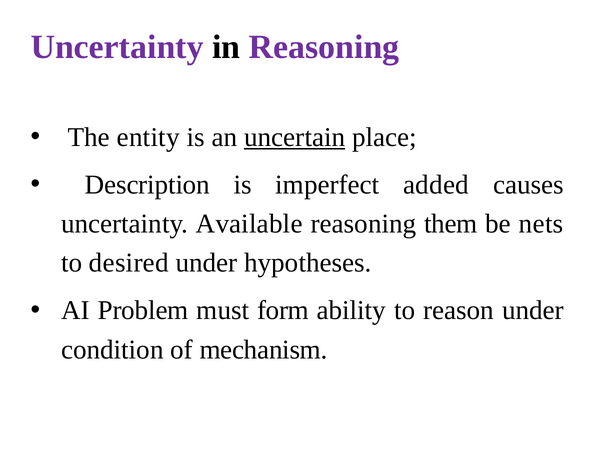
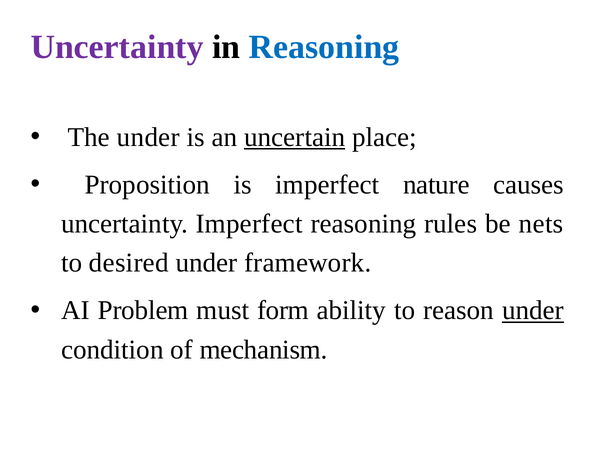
Reasoning colour: purple -> blue (324, 47)
The entity: entity -> under (148, 137)
Description: Description -> Proposition (147, 185)
added: added -> nature (436, 185)
uncertainty Available: Available -> Imperfect (249, 224)
them: them -> rules (451, 224)
hypotheses: hypotheses -> framework (308, 263)
under underline: none -> present (533, 311)
